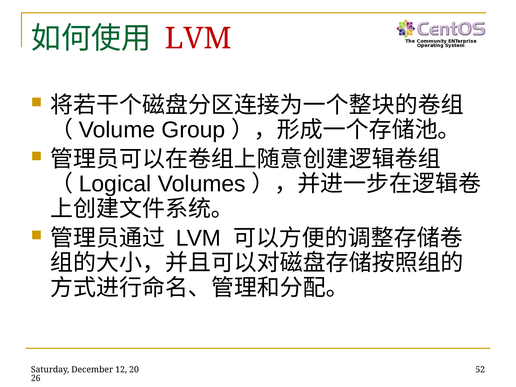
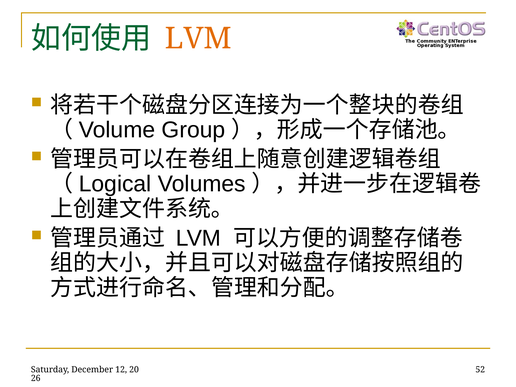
LVM colour: red -> orange (198, 38)
